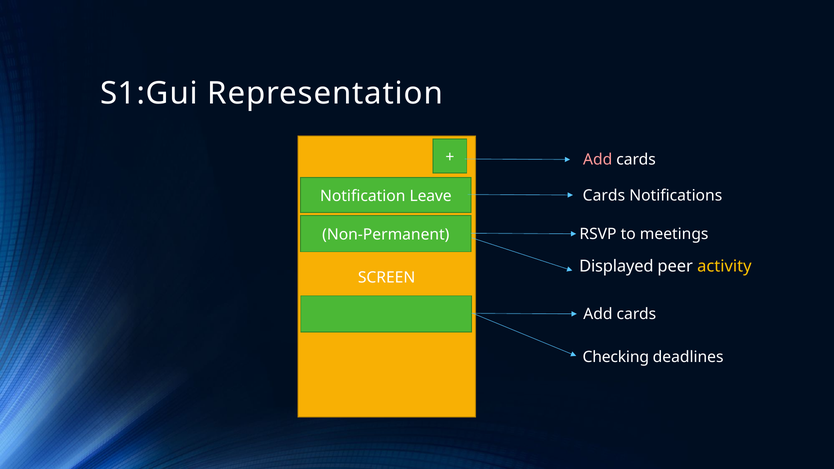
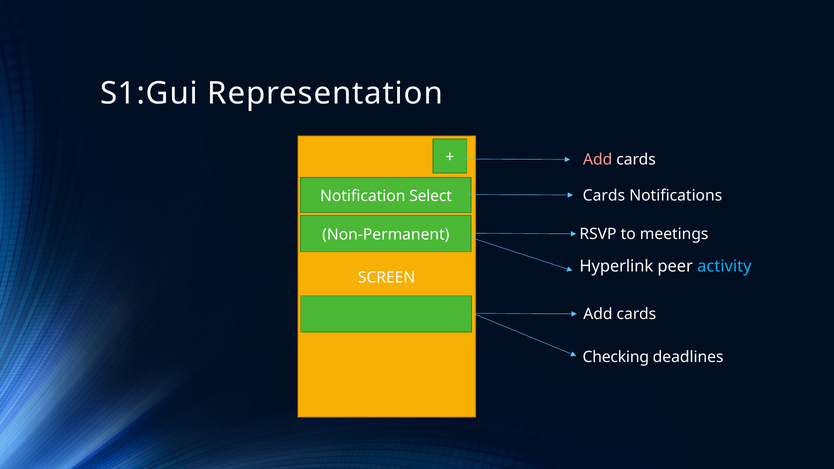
Leave: Leave -> Select (431, 196)
Displayed: Displayed -> Hyperlink (616, 266)
activity colour: yellow -> light blue (724, 266)
